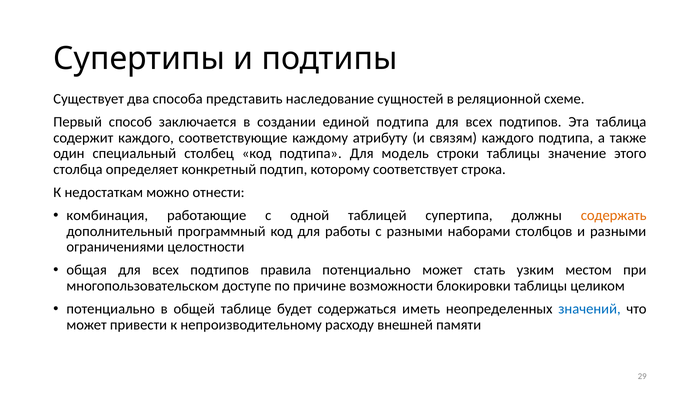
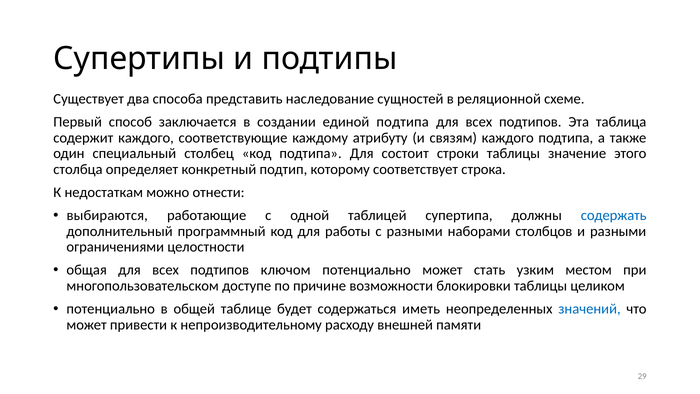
модель: модель -> состоит (405, 154)
комбинация: комбинация -> выбираются (107, 215)
содержать colour: orange -> blue (614, 215)
правила: правила -> ключом (286, 270)
